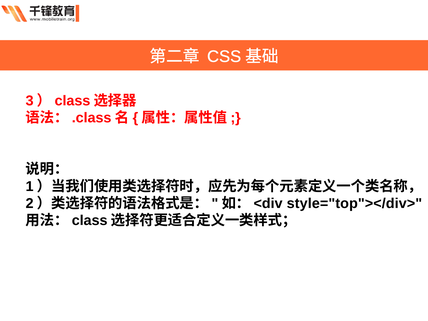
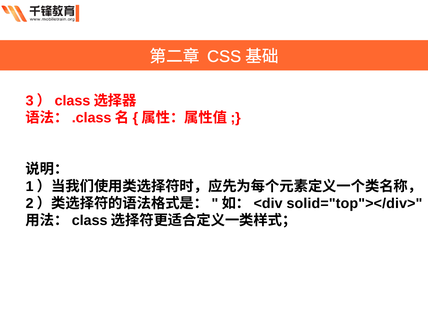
style="top"></div>: style="top"></div> -> solid="top"></div> (354, 203)
